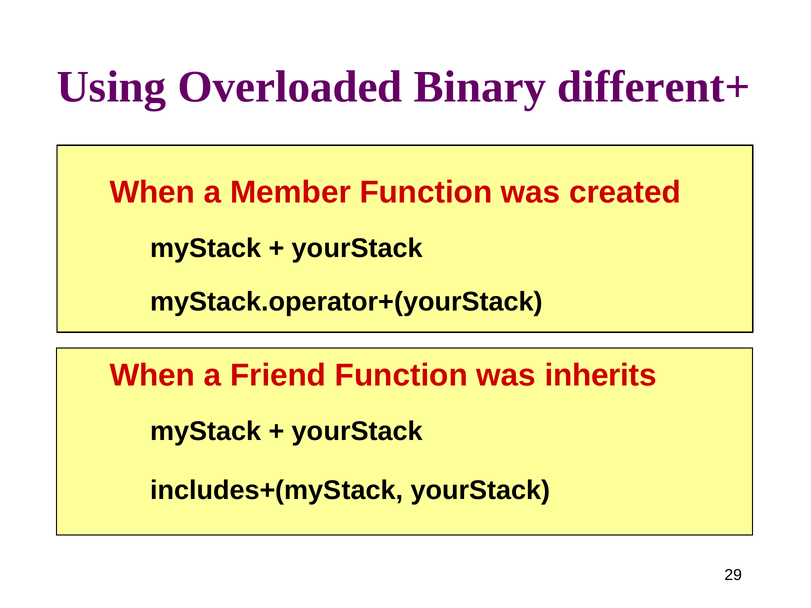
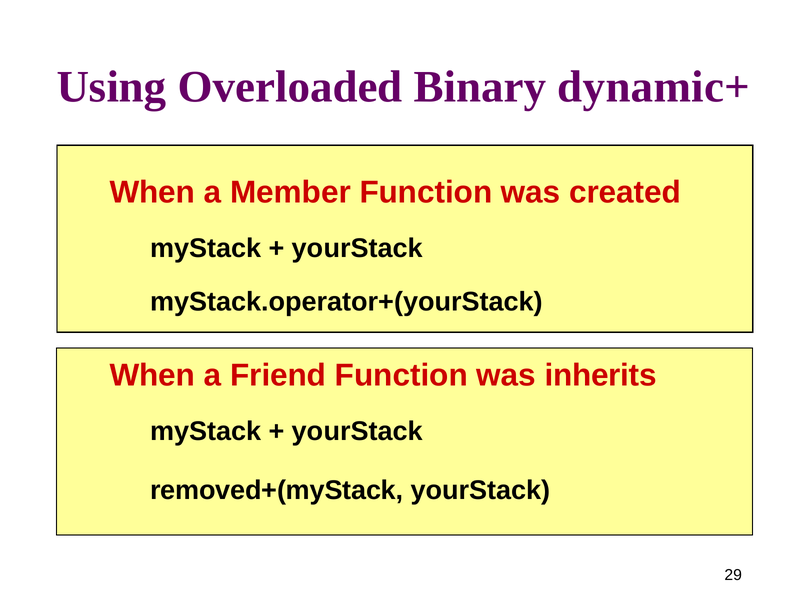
different+: different+ -> dynamic+ (654, 87)
includes+(myStack: includes+(myStack -> removed+(myStack (277, 491)
